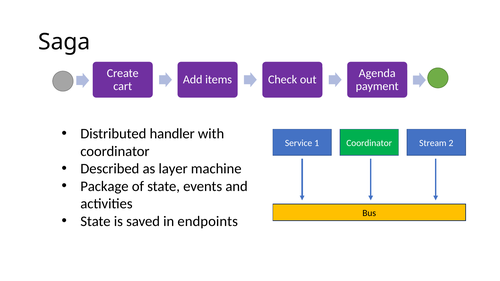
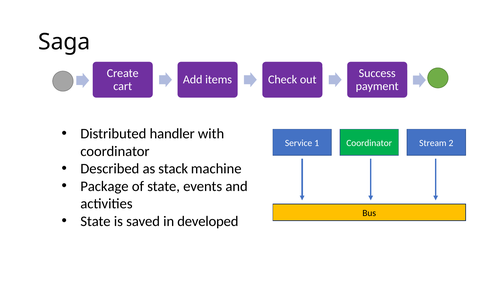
Agenda: Agenda -> Success (377, 73)
layer: layer -> stack (173, 169)
endpoints: endpoints -> developed (208, 221)
